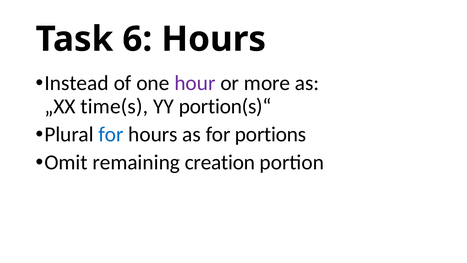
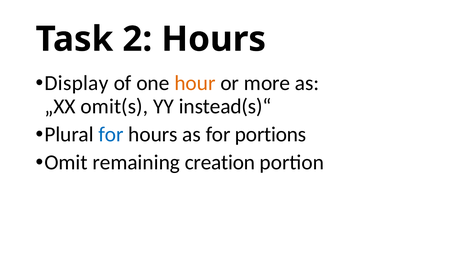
6: 6 -> 2 (137, 39)
Instead: Instead -> Display (77, 83)
hour colour: purple -> orange (195, 83)
time(s: time(s -> omit(s (114, 106)
portion(s)“: portion(s)“ -> instead(s)“ (225, 106)
